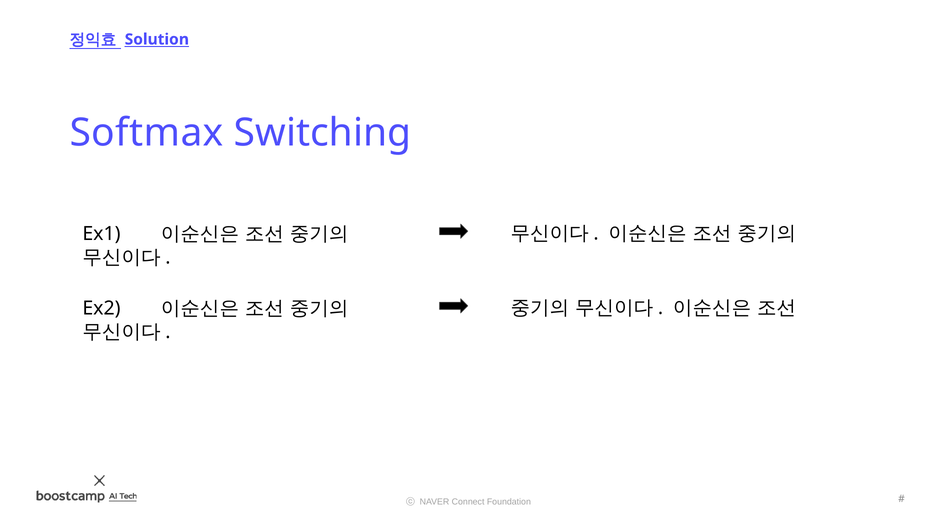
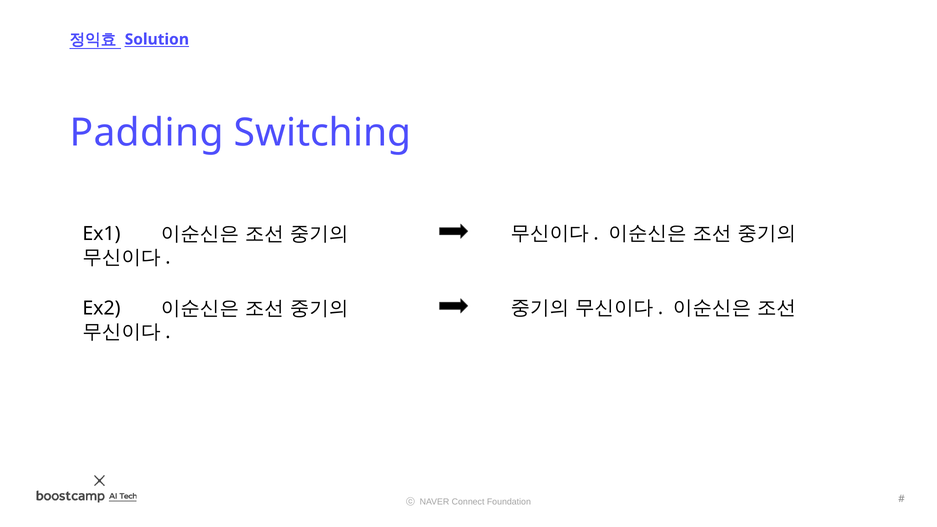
Softmax: Softmax -> Padding (147, 133)
